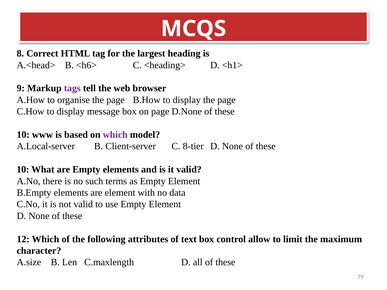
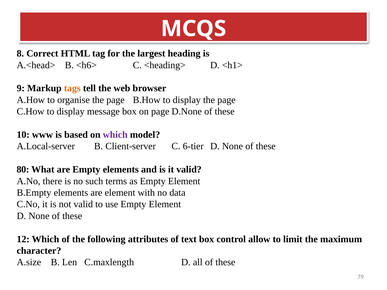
tags colour: purple -> orange (72, 88)
8-tier: 8-tier -> 6-tier (193, 146)
10: 10 -> 80 (23, 170)
